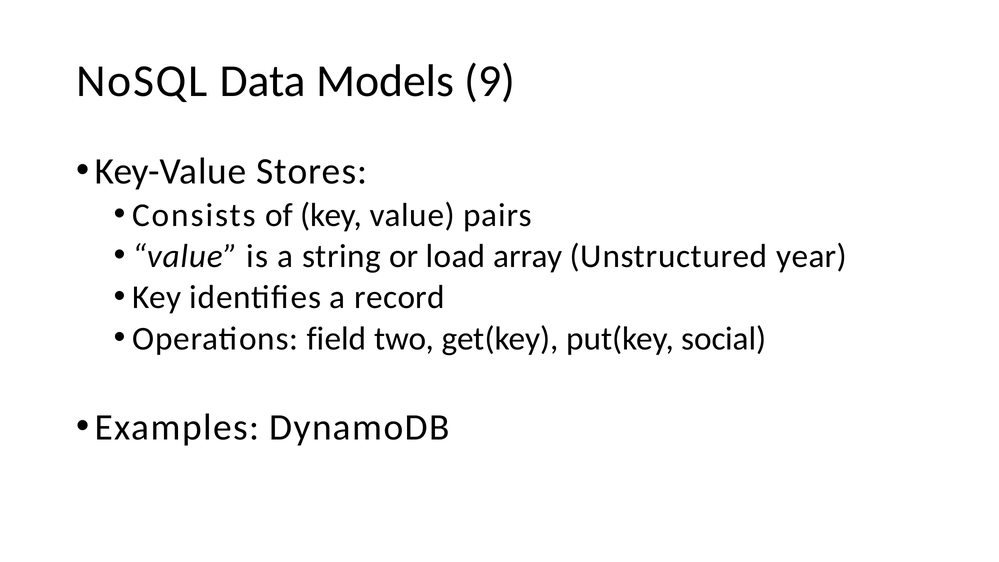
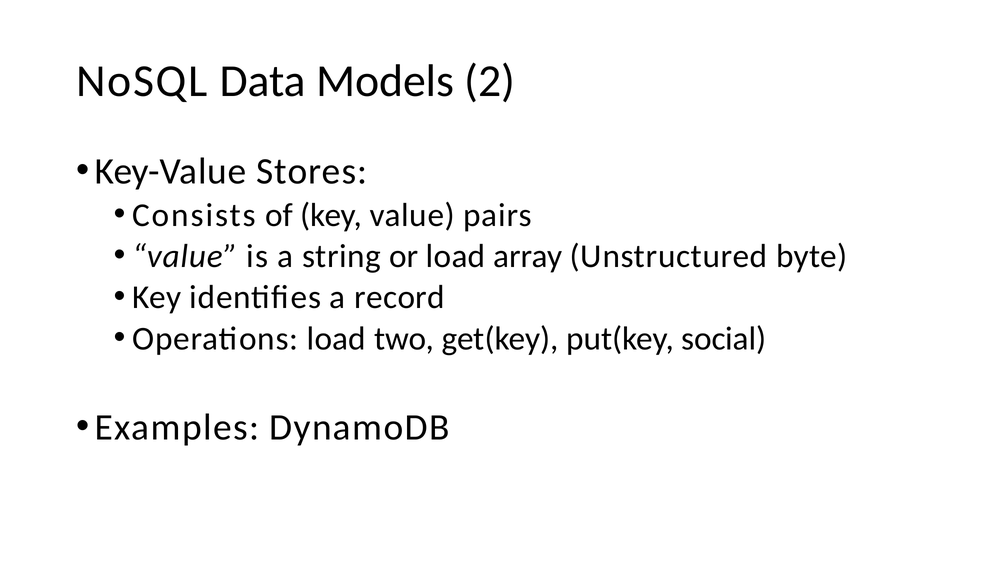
9: 9 -> 2 (490, 81)
year: year -> byte (812, 256)
Operations field: field -> load (336, 339)
